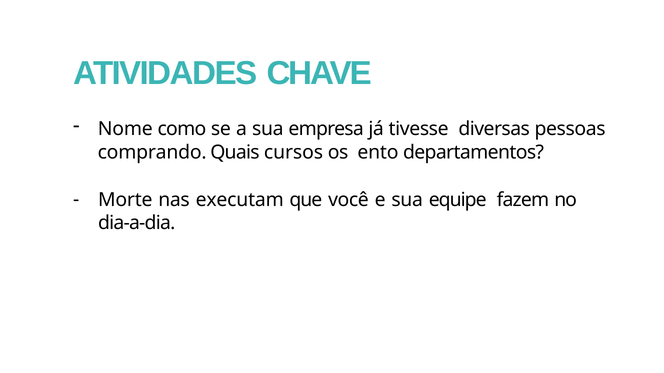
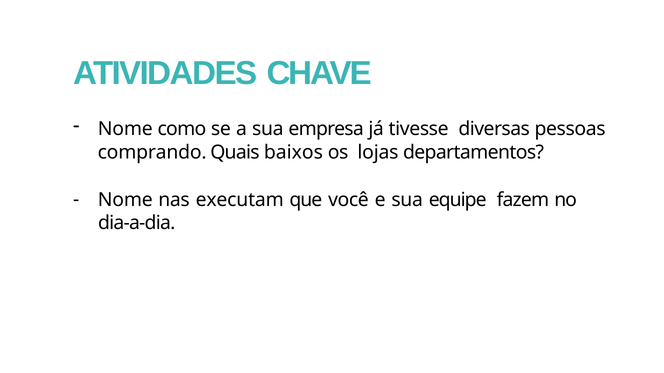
cursos: cursos -> baixos (293, 152)
ento: ento -> lojas (378, 152)
Morte: Morte -> Nome (125, 200)
